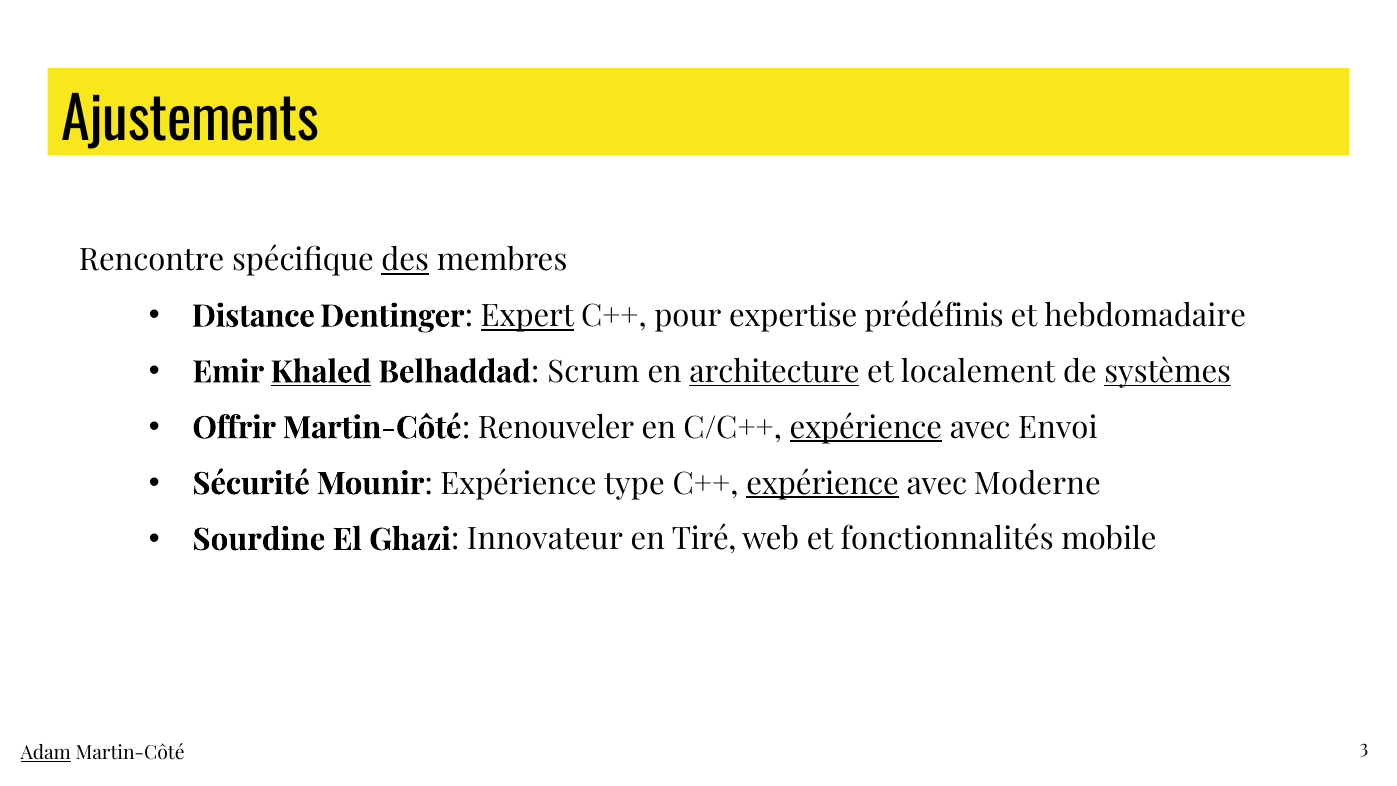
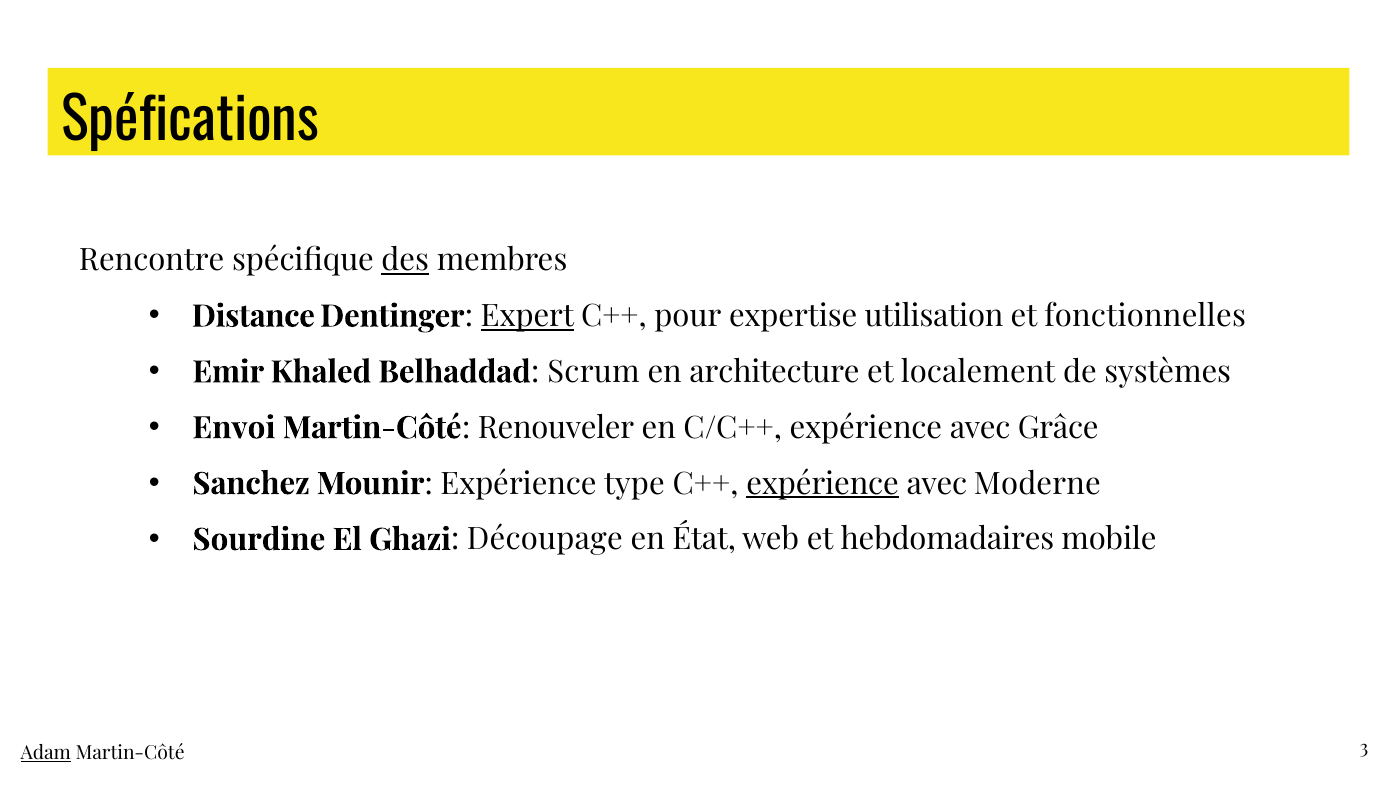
Ajustements: Ajustements -> Spéfications (190, 121)
prédéfinis: prédéfinis -> utilisation (934, 316)
hebdomadaire: hebdomadaire -> fonctionnelles (1145, 316)
Khaled underline: present -> none (321, 372)
architecture underline: present -> none (775, 372)
systèmes underline: present -> none (1168, 372)
Offrir: Offrir -> Envoi (234, 428)
expérience underline: present -> none (866, 428)
Envoi: Envoi -> Grâce (1058, 428)
Sécurité: Sécurité -> Sanchez (251, 484)
Innovateur: Innovateur -> Découpage (545, 540)
Tiré: Tiré -> État (704, 540)
fonctionnalités: fonctionnalités -> hebdomadaires (947, 540)
